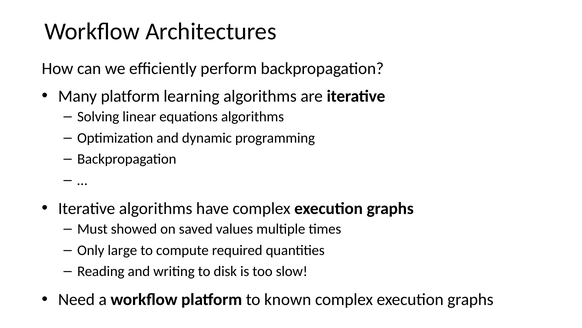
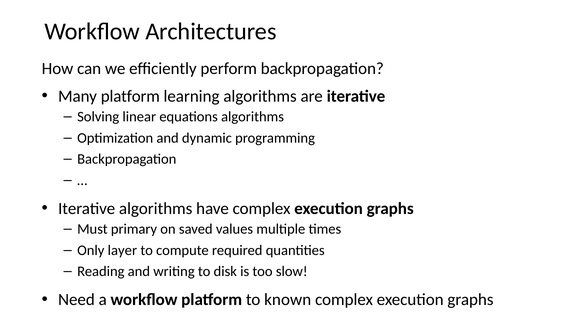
showed: showed -> primary (134, 229)
large: large -> layer (122, 250)
